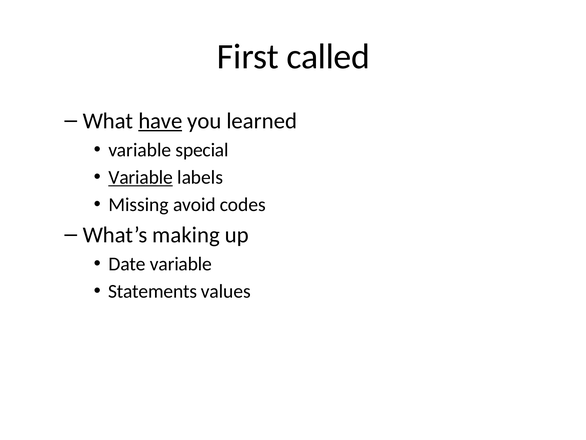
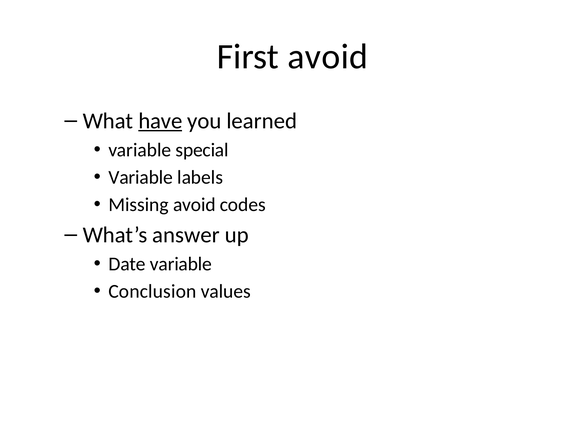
First called: called -> avoid (328, 57)
Variable underline: present -> none (141, 177)
making: making -> answer (186, 235)
Statements: Statements -> Conclusion (152, 291)
